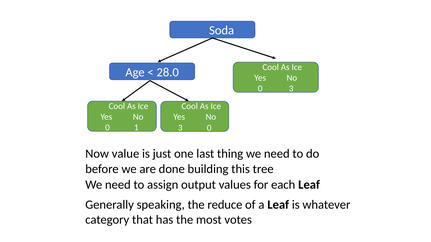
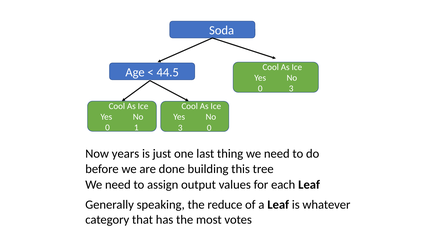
28.0: 28.0 -> 44.5 (168, 72)
value: value -> years (126, 154)
